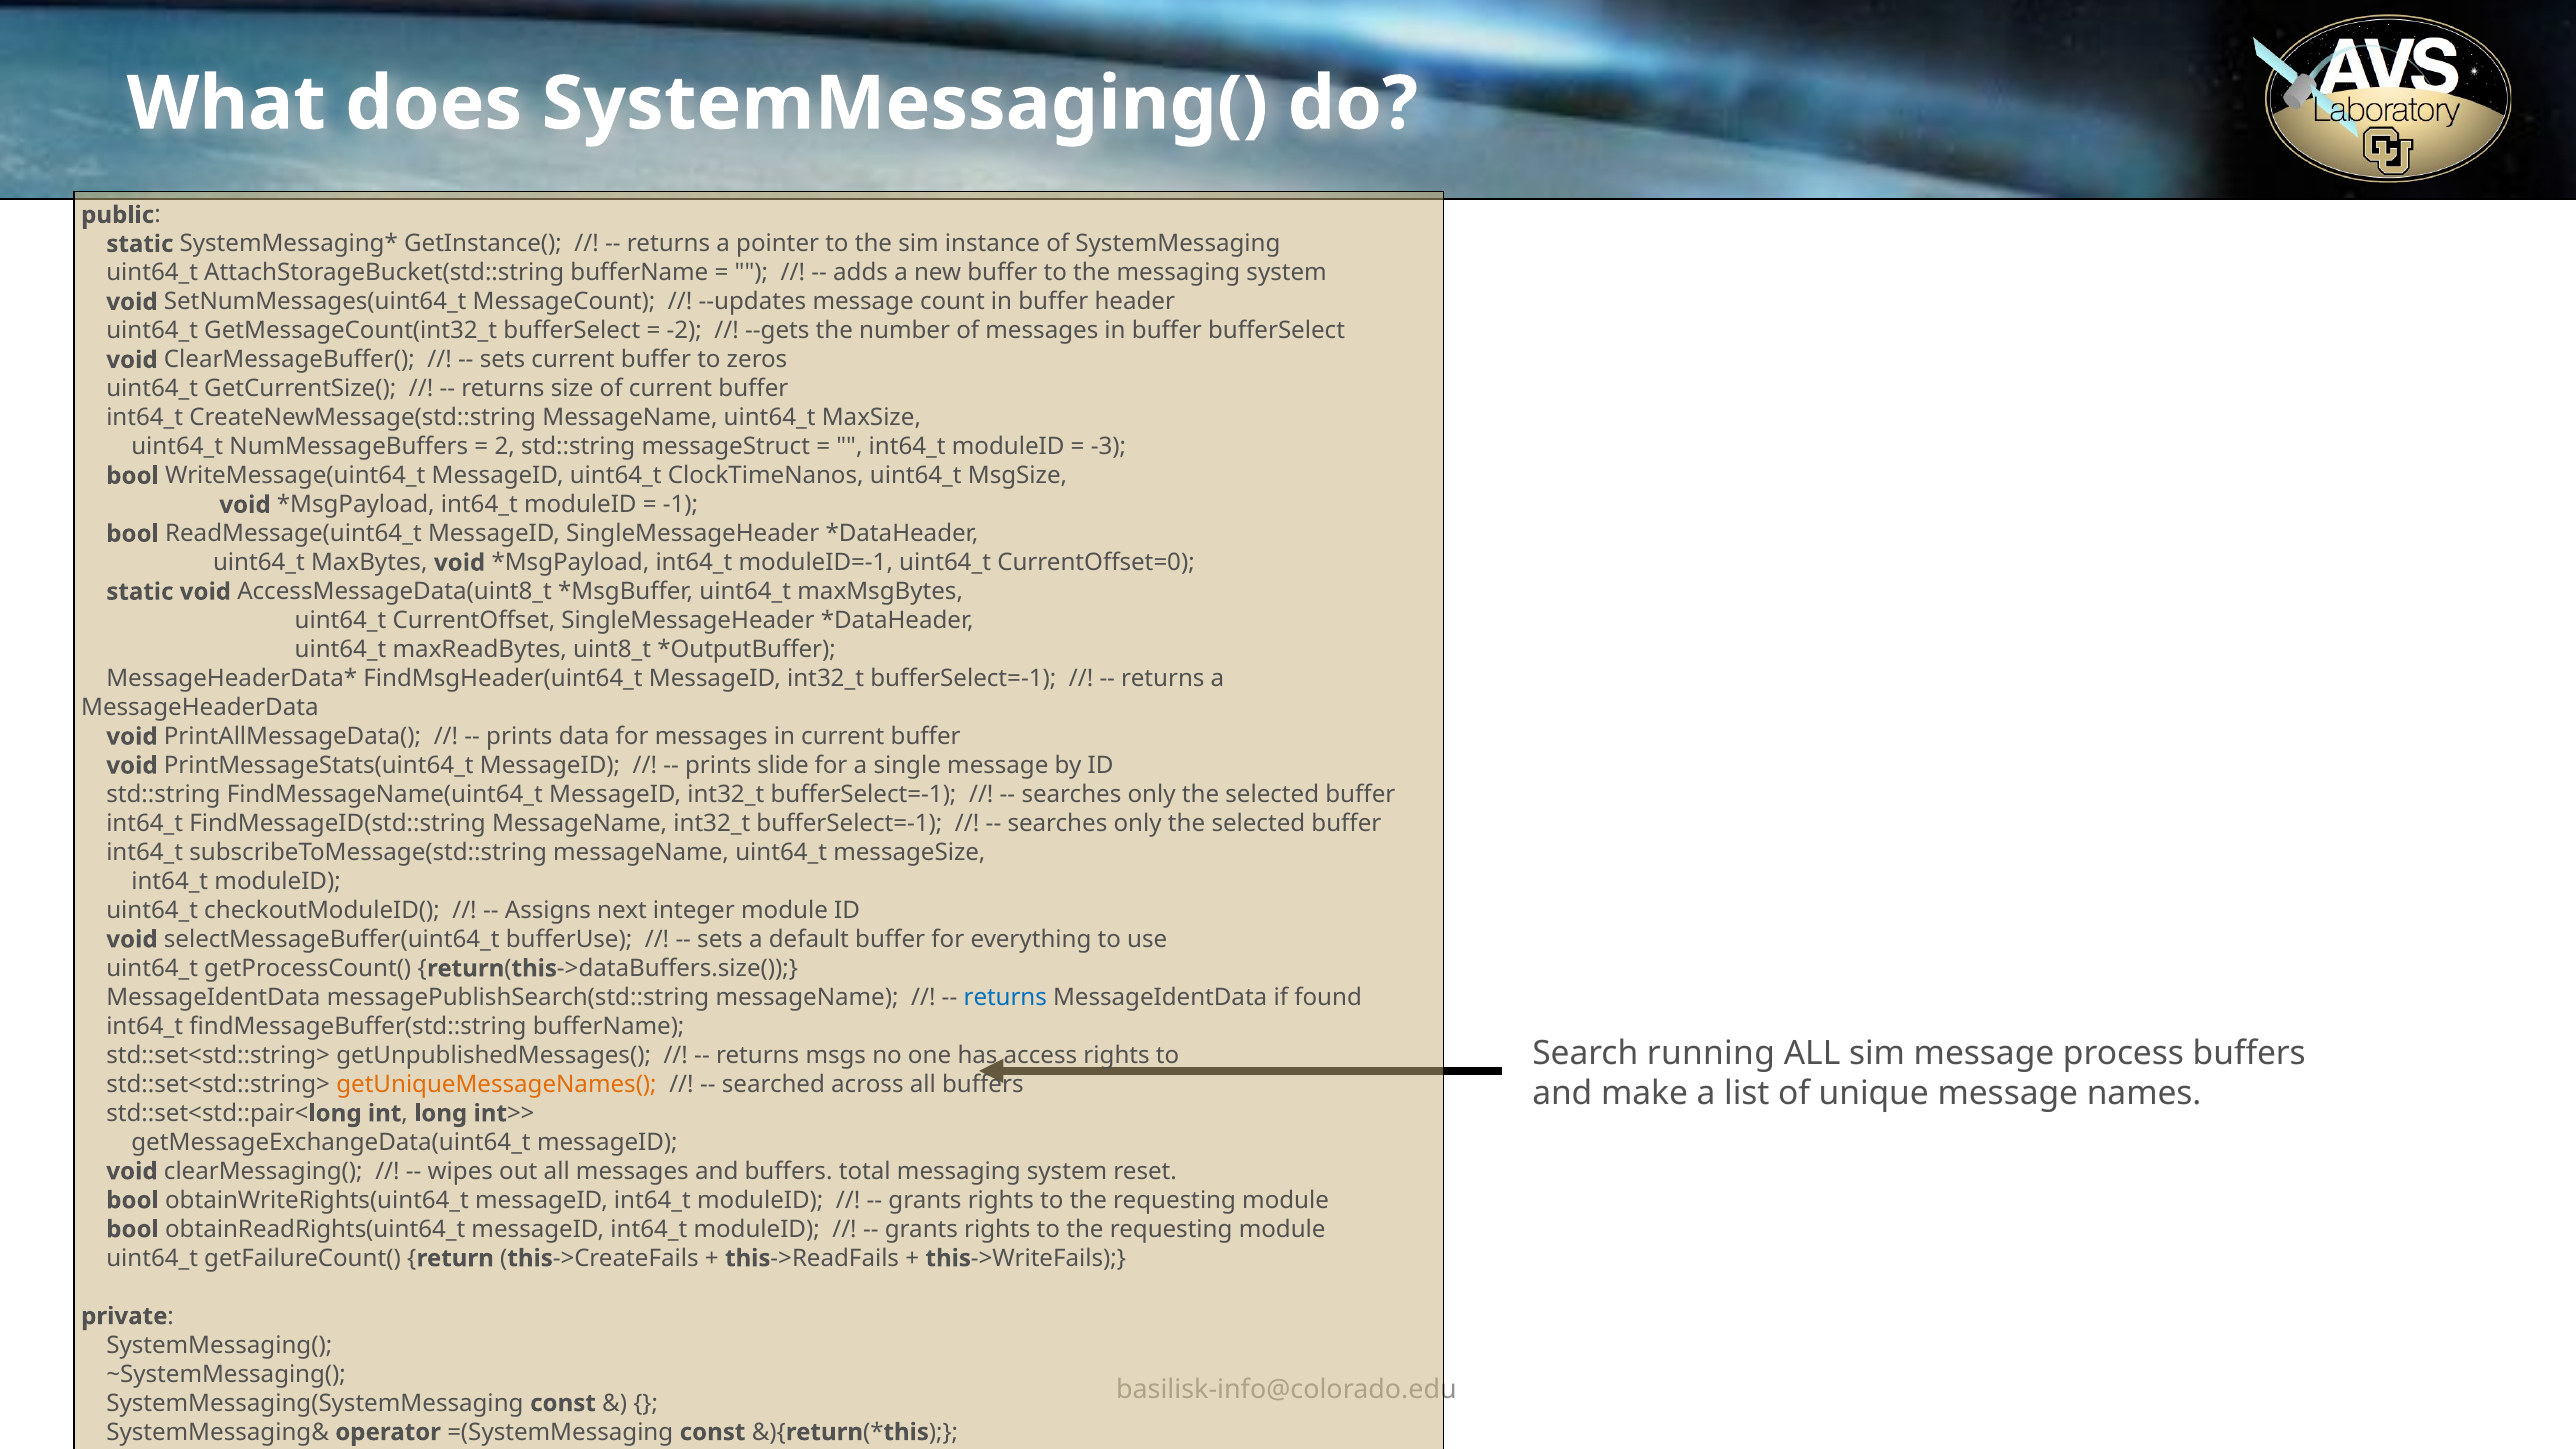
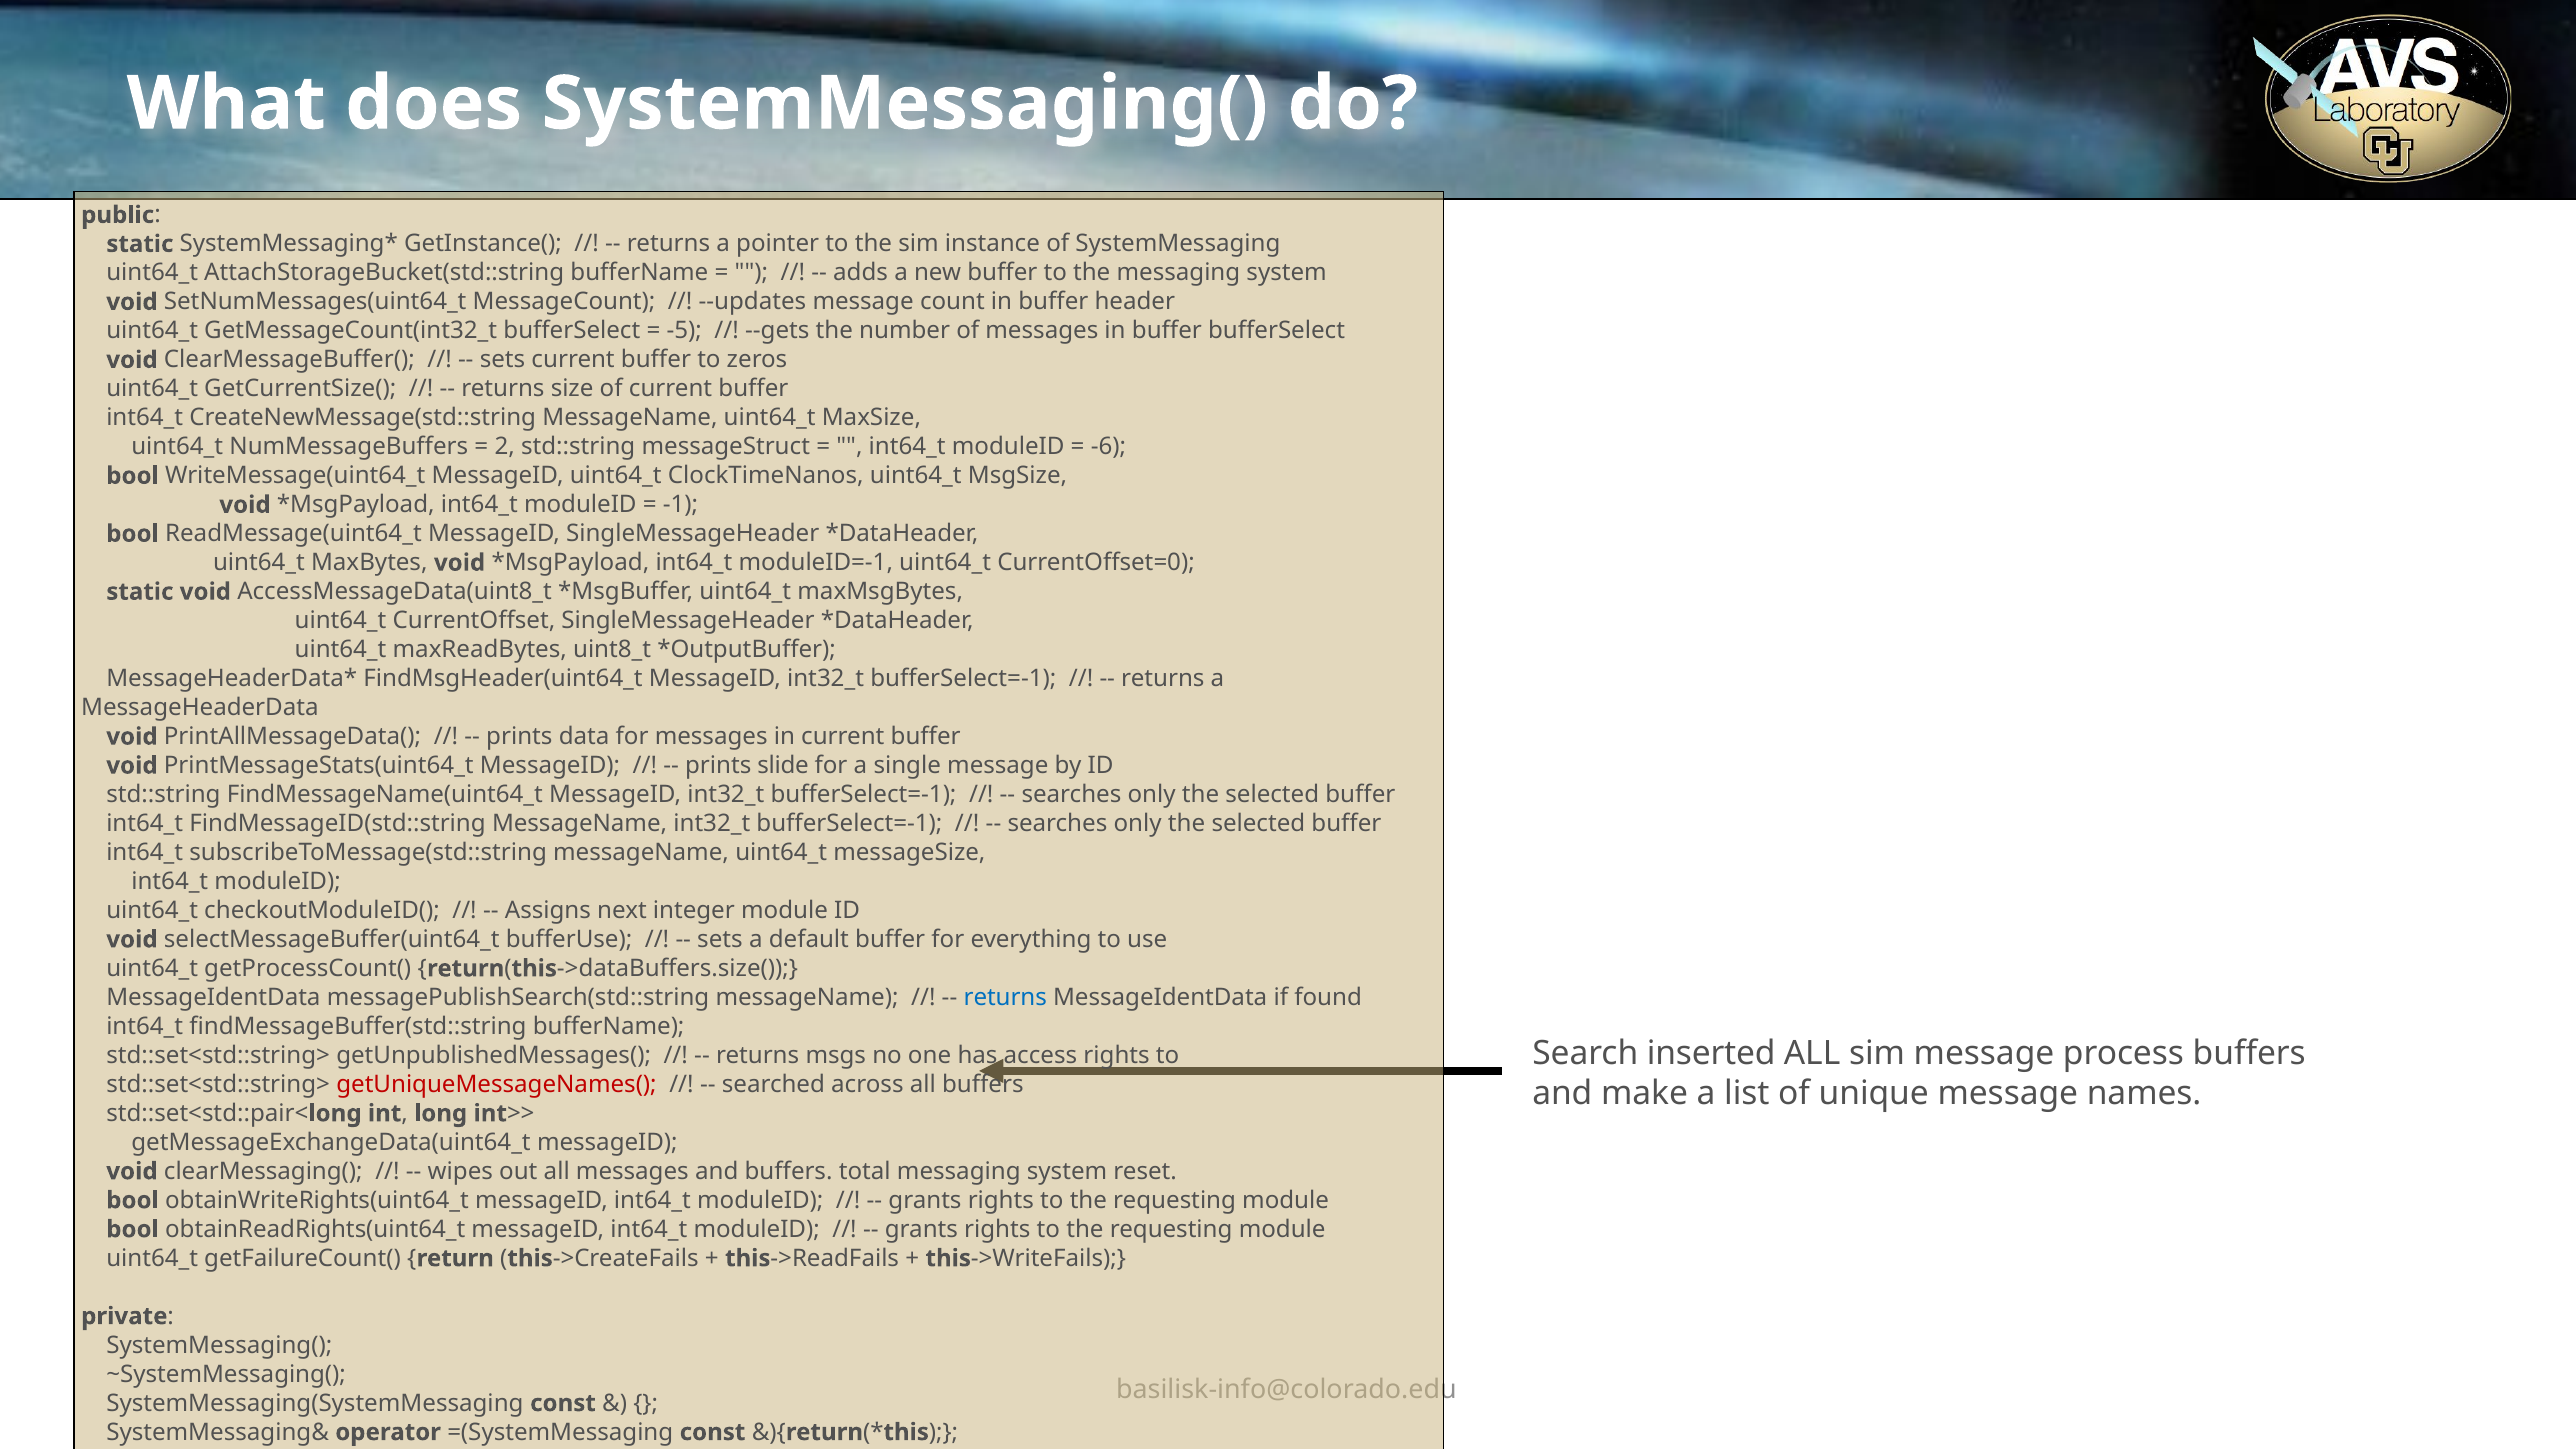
-2: -2 -> -5 (684, 331)
-3: -3 -> -6 (1108, 447)
running: running -> inserted (1711, 1053)
getUniqueMessageNames( colour: orange -> red (497, 1084)
